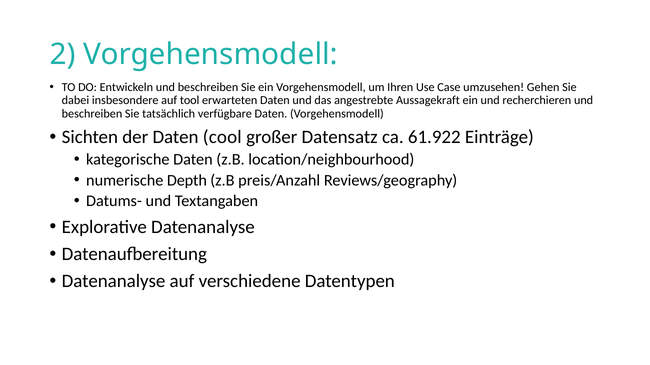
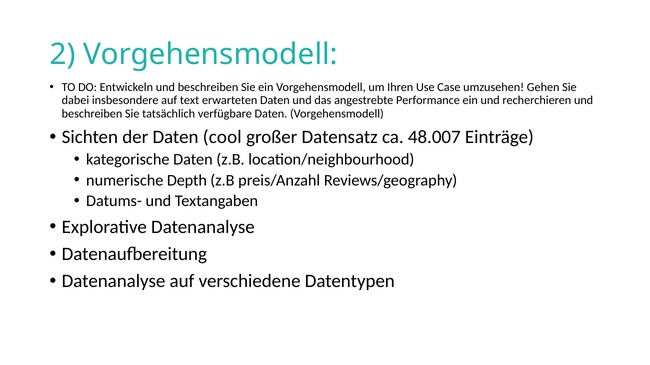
tool: tool -> text (190, 101)
Aussagekraft: Aussagekraft -> Performance (428, 101)
61.922: 61.922 -> 48.007 (434, 137)
